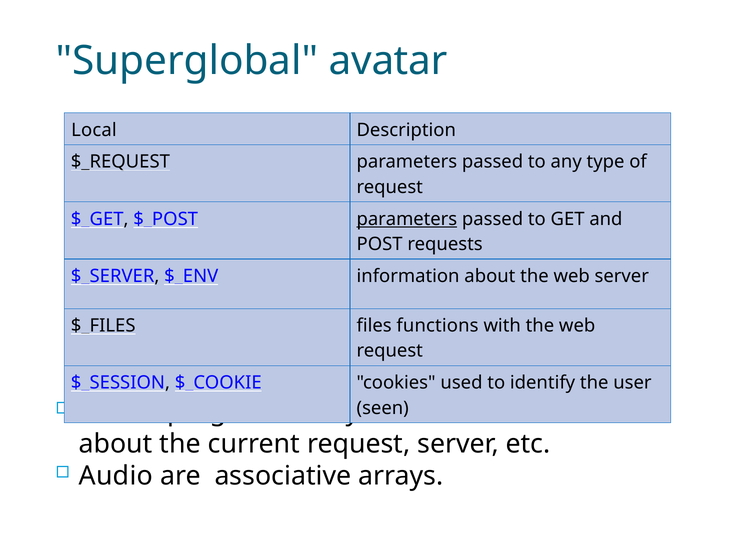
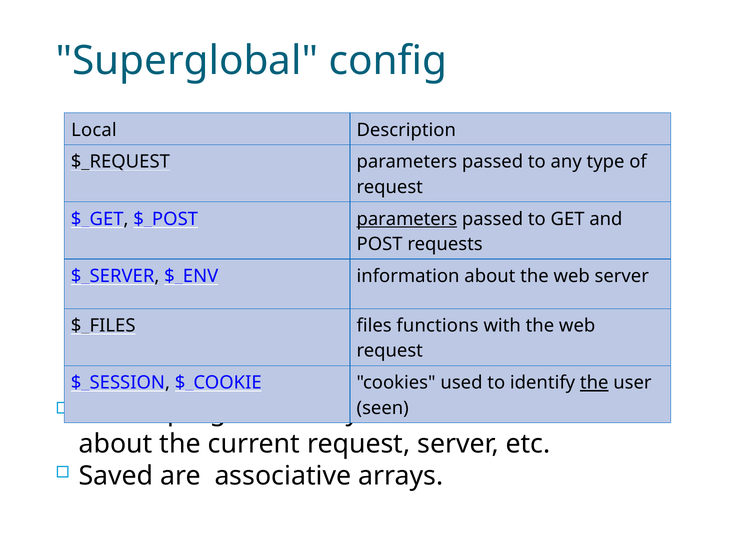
avatar: avatar -> config (388, 61)
the underline: none -> present (594, 383)
Audio: Audio -> Saved (116, 476)
